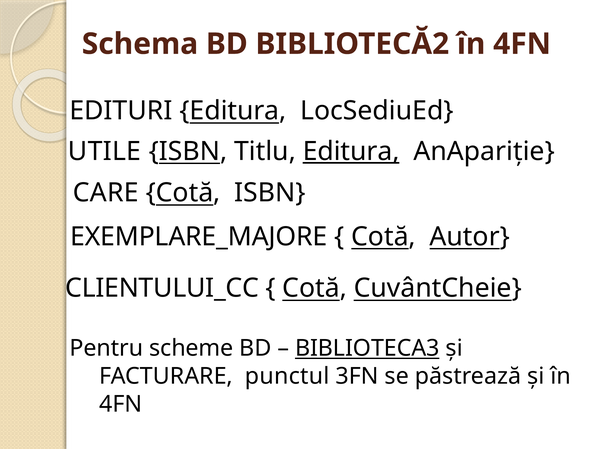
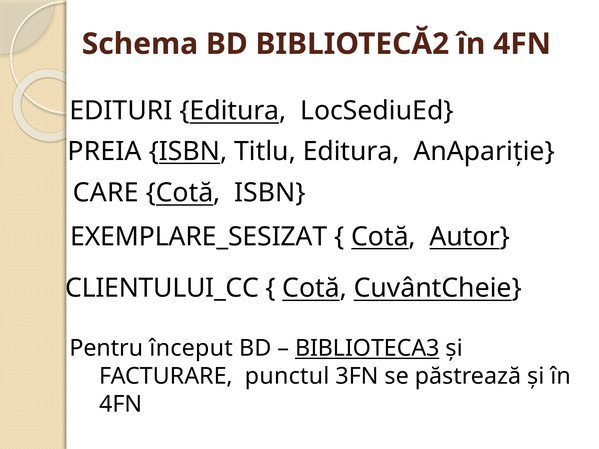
UTILE: UTILE -> PREIA (105, 151)
Editura underline: present -> none (351, 151)
EXEMPLARE_MAJORE: EXEMPLARE_MAJORE -> EXEMPLARE_SESIZAT (199, 237)
scheme: scheme -> început (191, 348)
